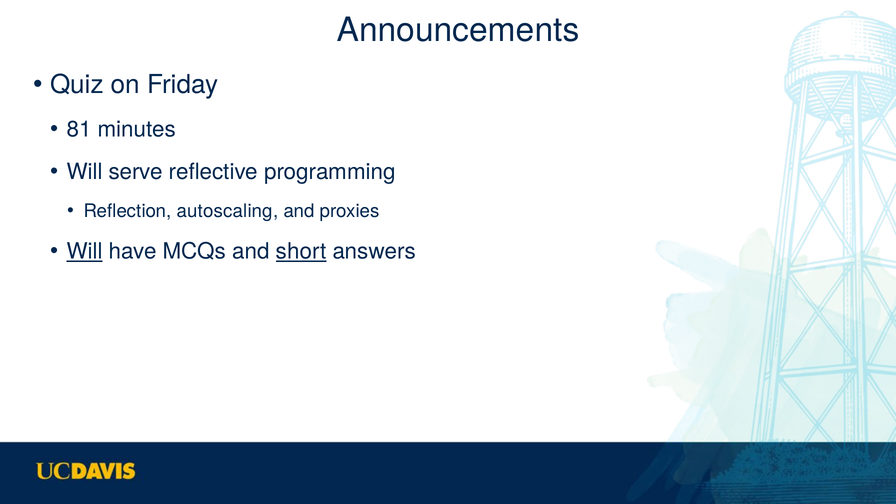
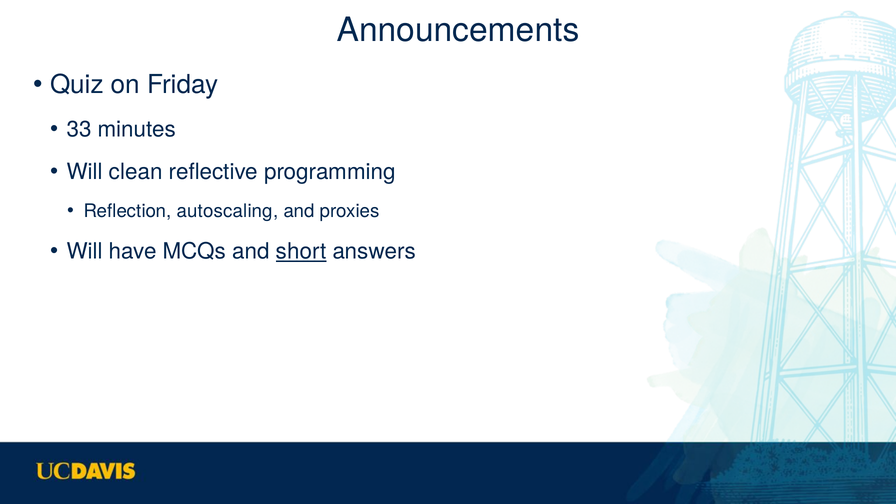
81: 81 -> 33 (79, 129)
serve: serve -> clean (136, 172)
Will underline: present -> none (85, 252)
